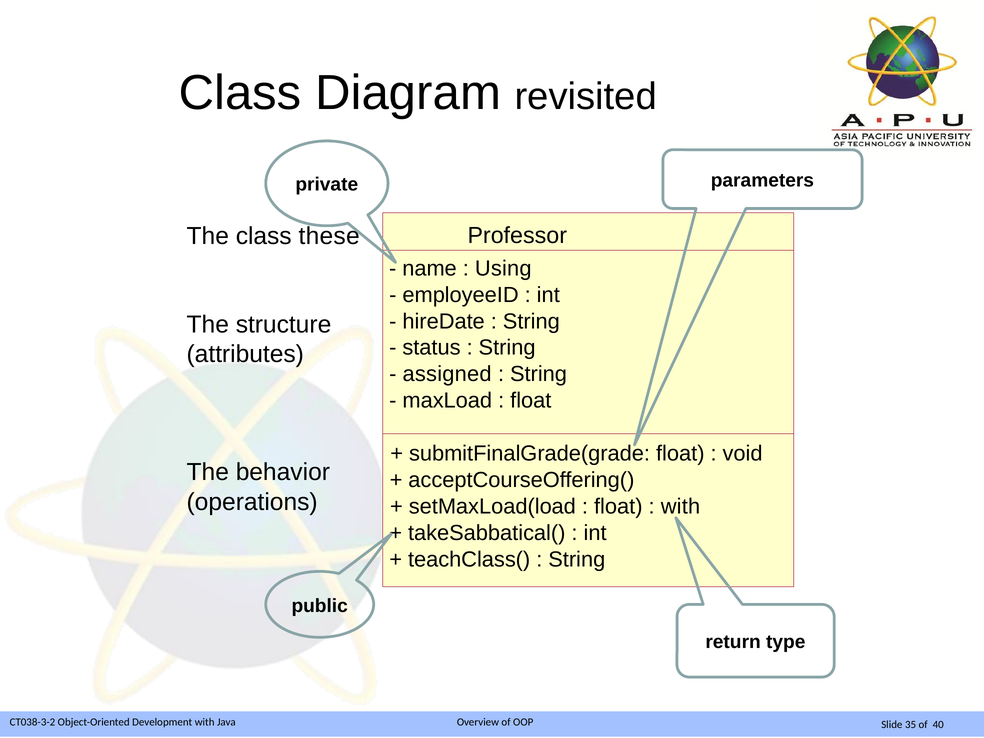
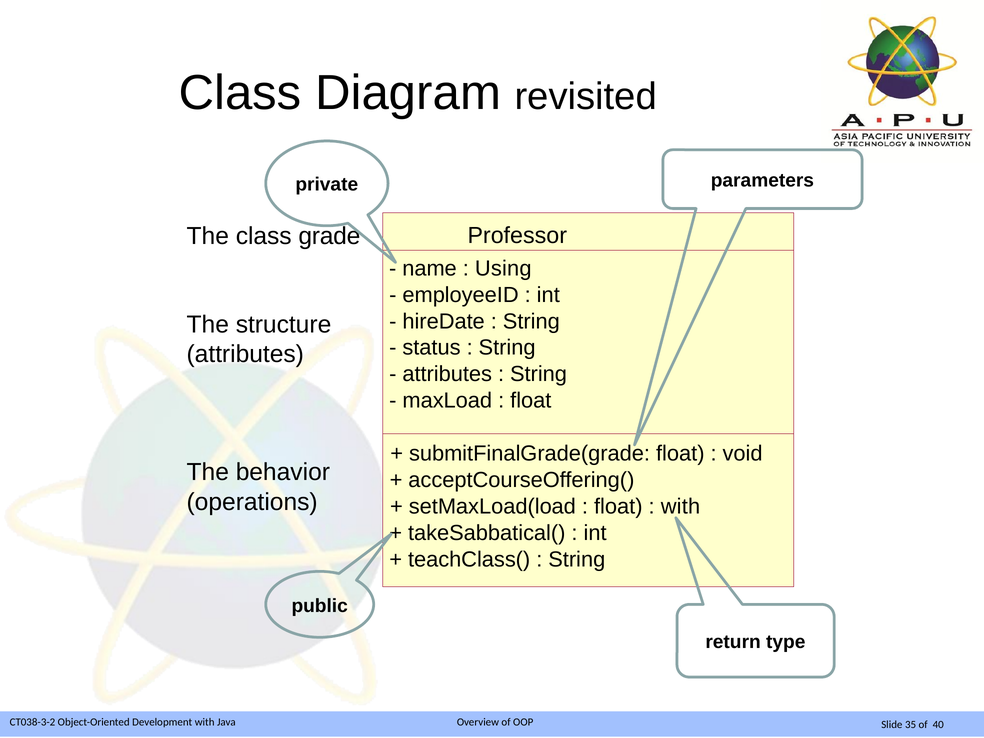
these: these -> grade (329, 236)
assigned: assigned -> attributes (447, 374)
